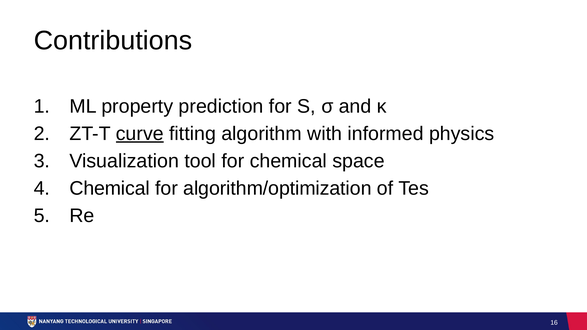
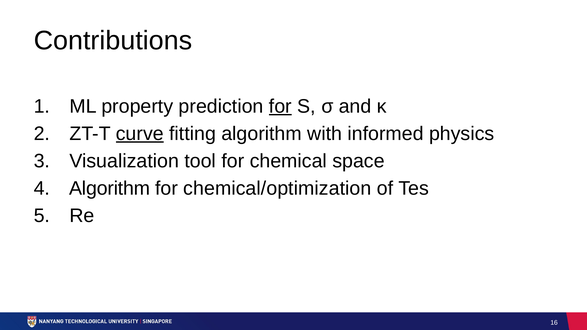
for underline: none -> present (280, 106)
Chemical: Chemical -> Algorithm (110, 189)
algorithm/optimization: algorithm/optimization -> chemical/optimization (277, 189)
